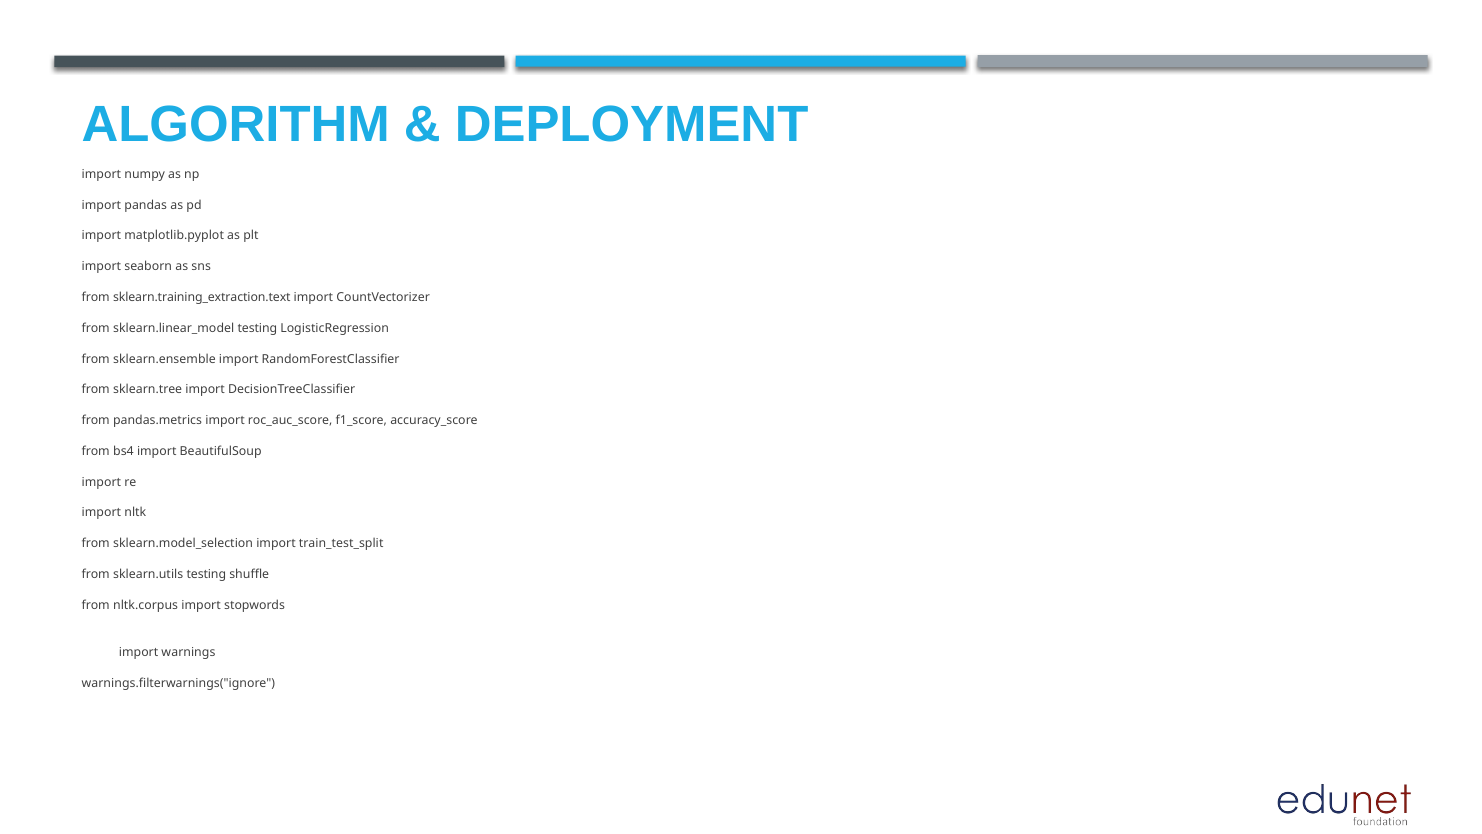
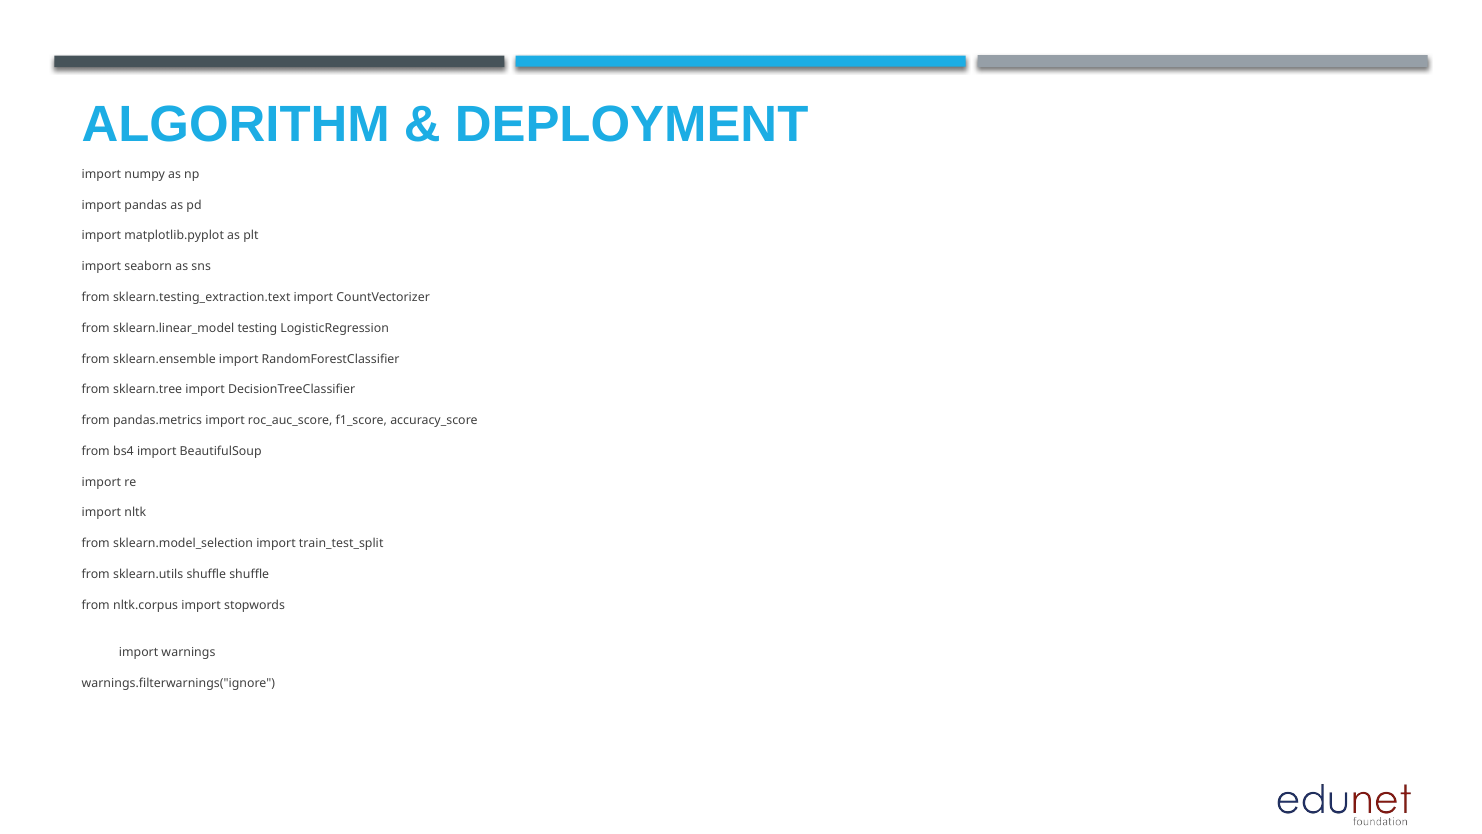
sklearn.training_extraction.text: sklearn.training_extraction.text -> sklearn.testing_extraction.text (202, 297)
sklearn.utils testing: testing -> shuffle (206, 574)
